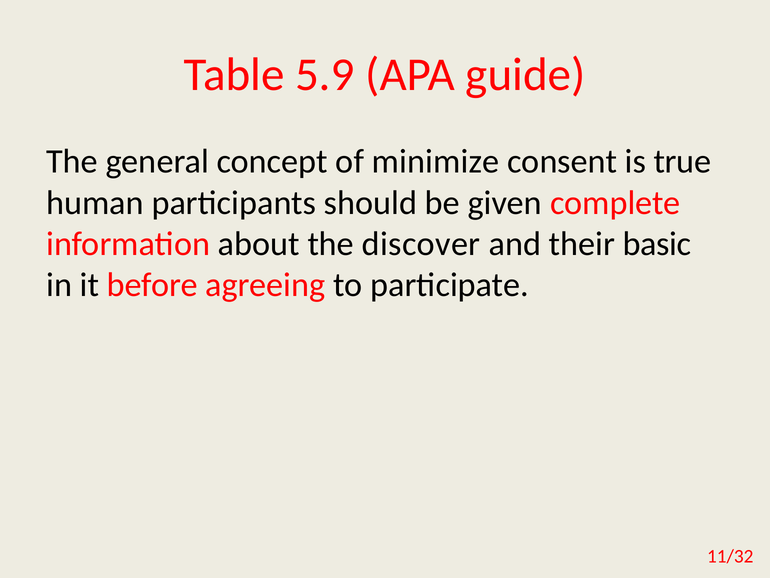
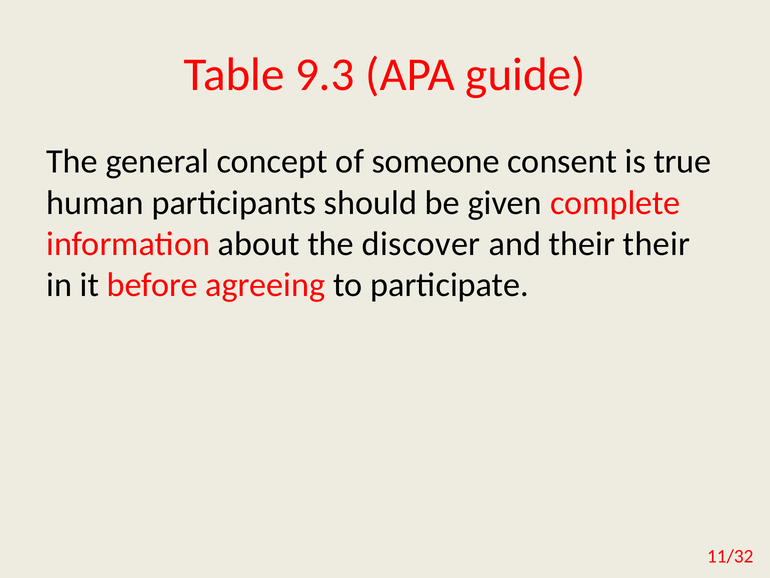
5.9: 5.9 -> 9.3 (325, 75)
minimize: minimize -> someone (436, 162)
their basic: basic -> their (657, 244)
